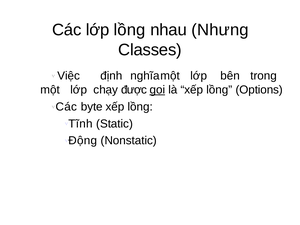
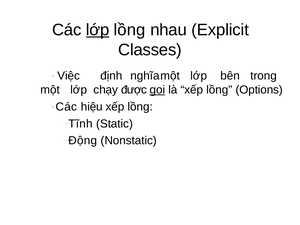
lớp underline: none -> present (98, 30)
Nhưng: Nhưng -> Explicit (220, 30)
byte: byte -> hiệu (92, 107)
